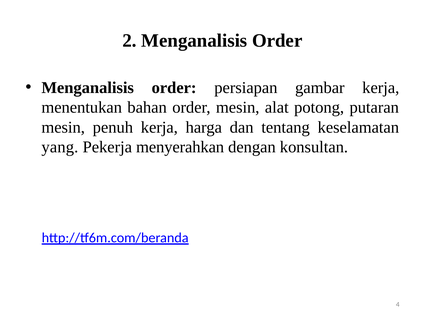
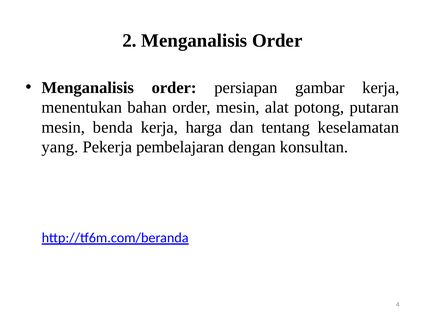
penuh: penuh -> benda (113, 127)
menyerahkan: menyerahkan -> pembelajaran (180, 147)
